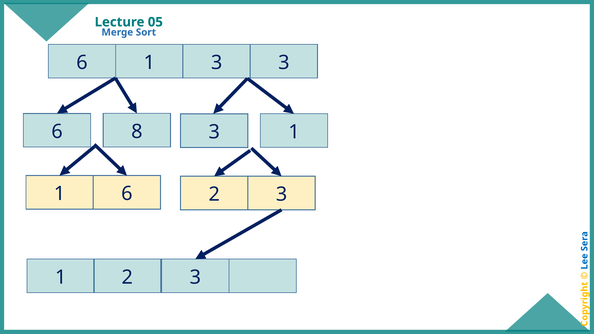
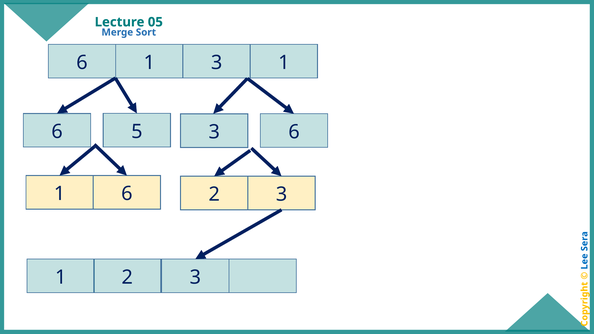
3: 3 -> 1 (284, 63)
8: 8 -> 5 (137, 132)
1: 1 -> 6 (294, 132)
